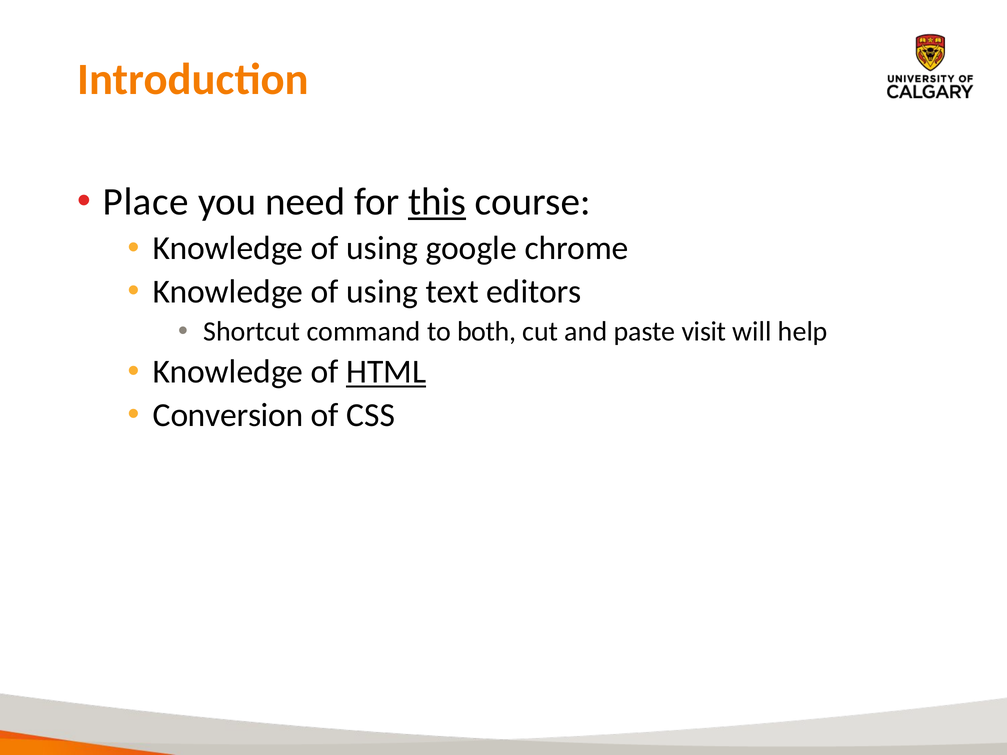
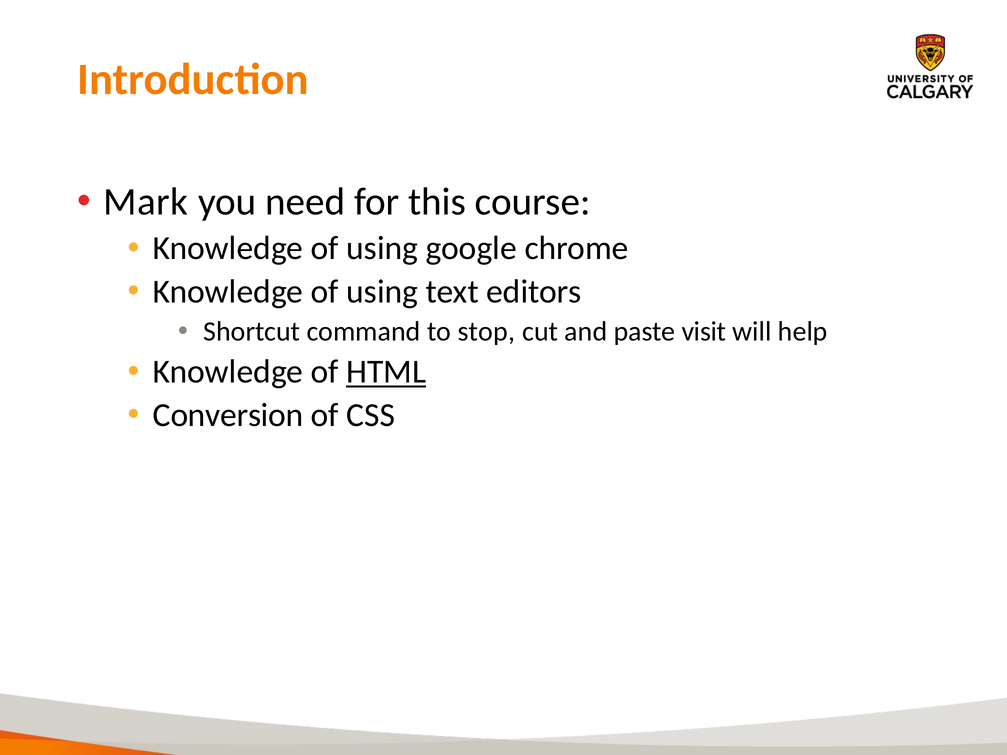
Place: Place -> Mark (146, 202)
this underline: present -> none (437, 202)
both: both -> stop (486, 332)
